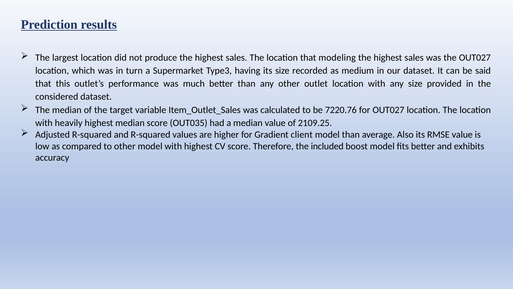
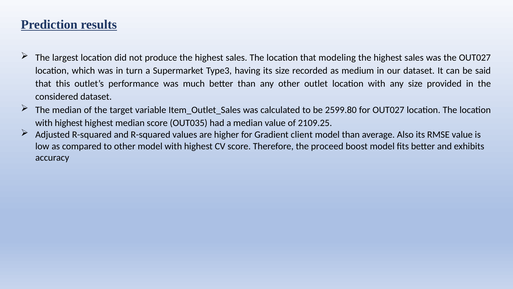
7220.76: 7220.76 -> 2599.80 (341, 110)
heavily: heavily -> highest (69, 123)
included: included -> proceed (327, 146)
